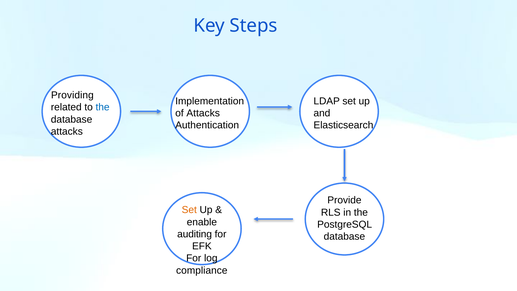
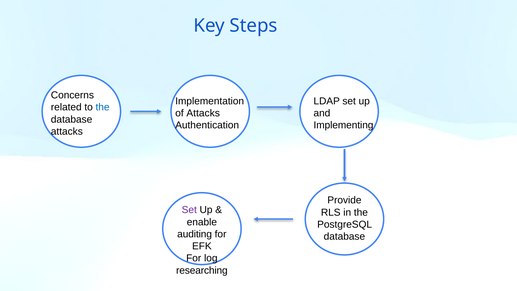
Providing: Providing -> Concerns (72, 95)
Elasticsearch: Elasticsearch -> Implementing (343, 125)
Set colour: orange -> purple (189, 210)
compliance: compliance -> researching (202, 270)
